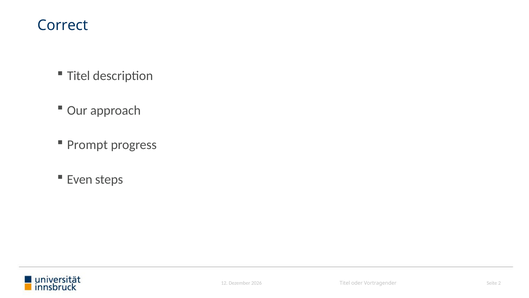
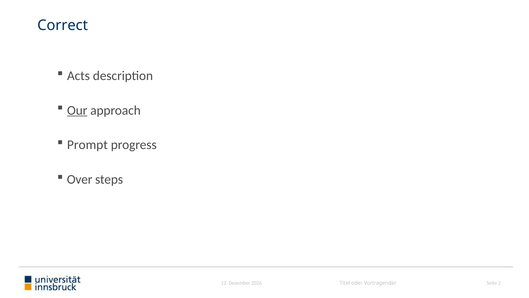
Titel: Titel -> Acts (78, 76)
Our underline: none -> present (77, 110)
Even: Even -> Over (80, 179)
